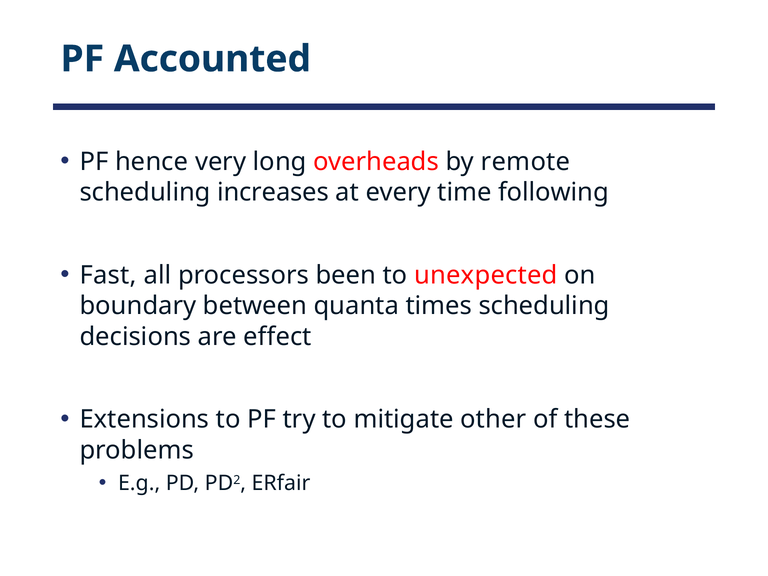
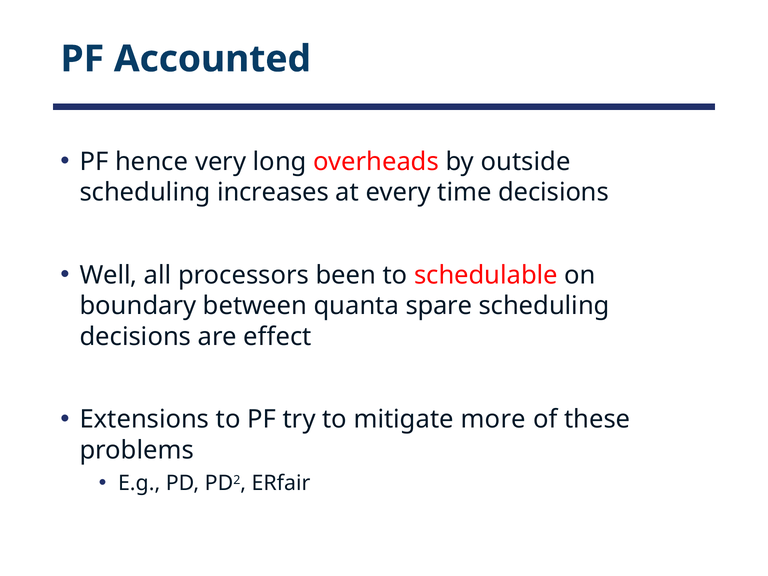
remote: remote -> outside (526, 162)
time following: following -> decisions (554, 193)
Fast: Fast -> Well (109, 275)
unexpected: unexpected -> schedulable (486, 275)
times: times -> spare (439, 306)
other: other -> more (493, 420)
